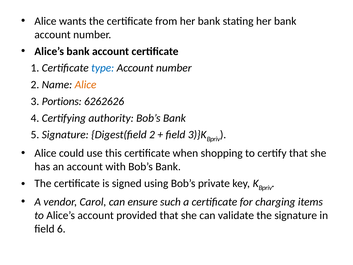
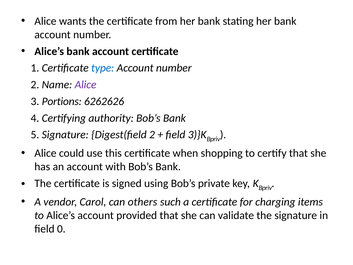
Alice colour: orange -> purple (86, 85)
ensure: ensure -> others (143, 202)
6: 6 -> 0 (61, 229)
